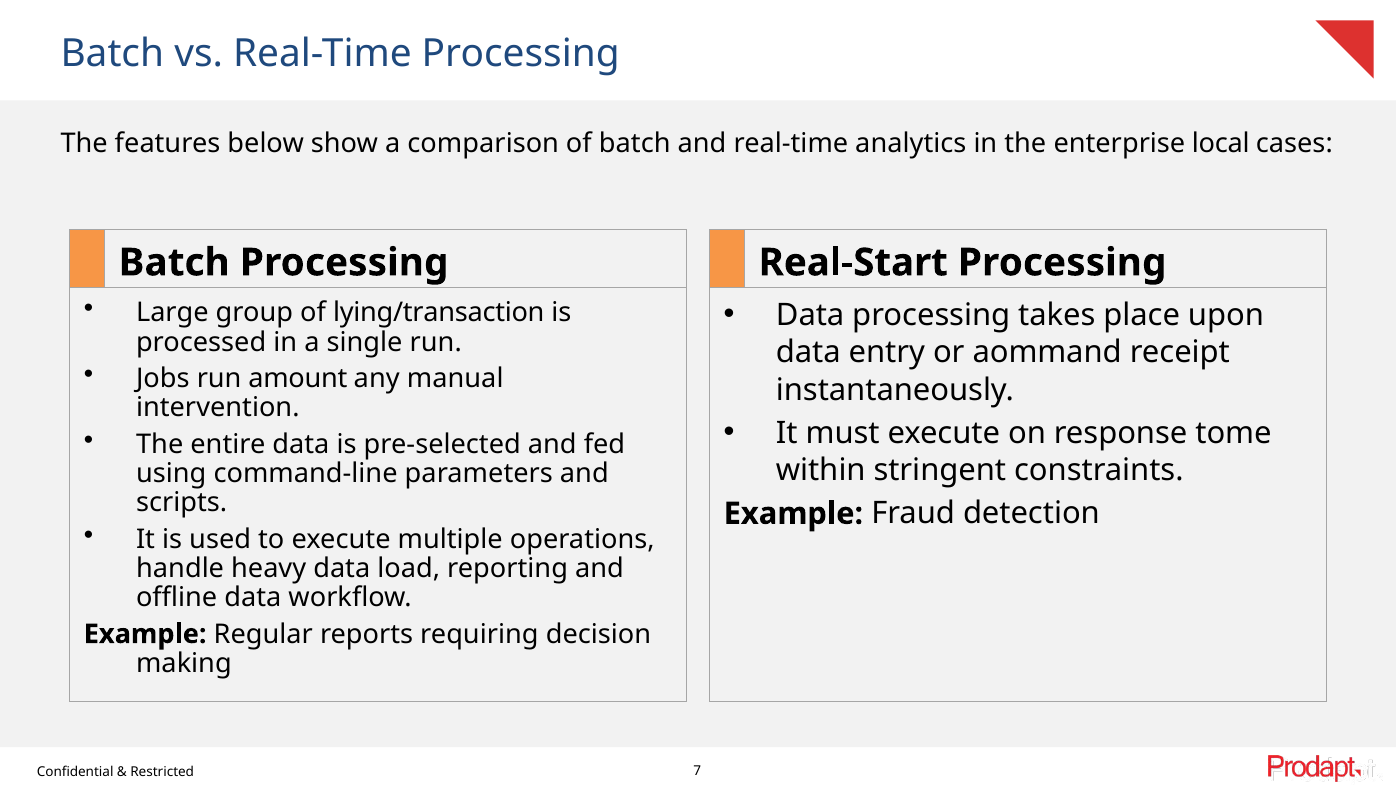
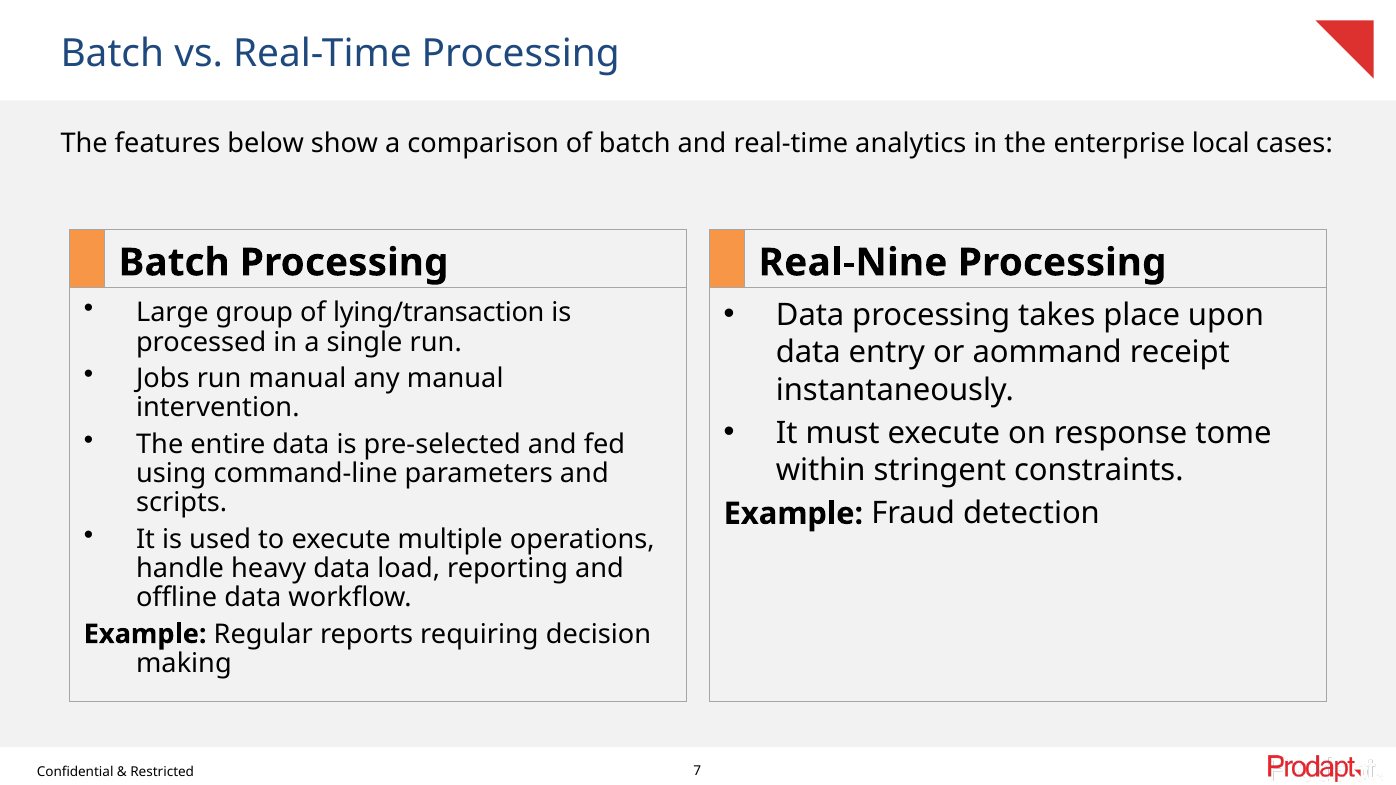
Real-Start: Real-Start -> Real-Nine (853, 263)
run amount: amount -> manual (298, 379)
